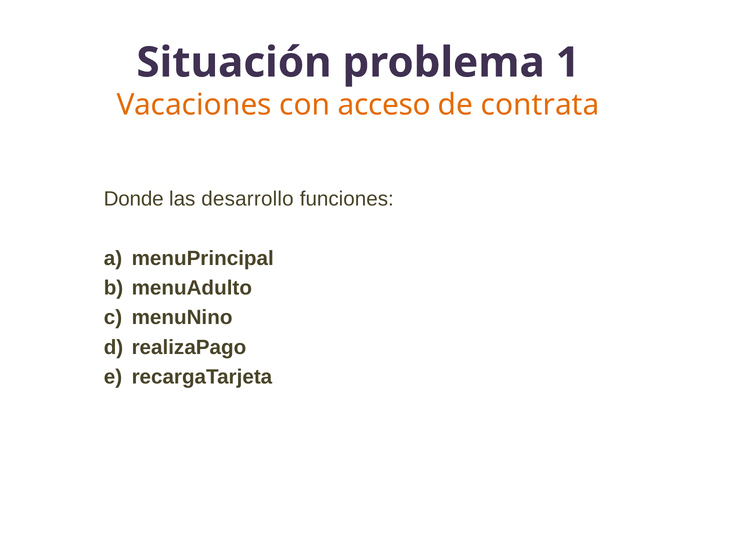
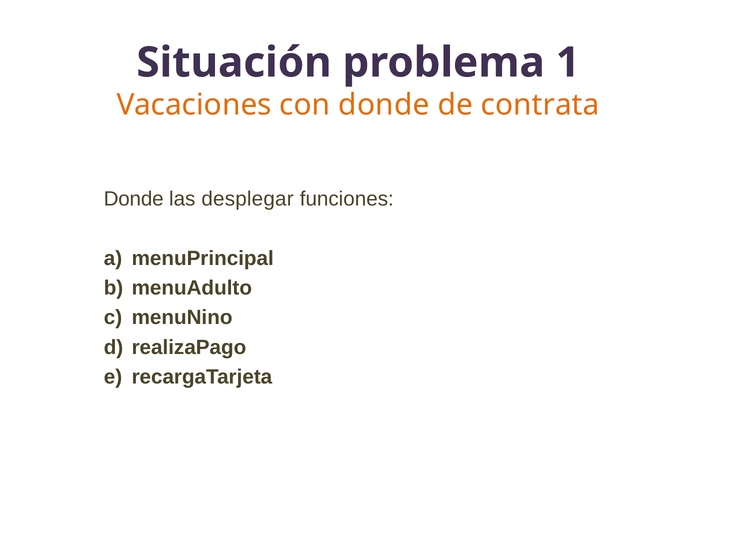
con acceso: acceso -> donde (384, 105)
desarrollo: desarrollo -> desplegar (248, 199)
